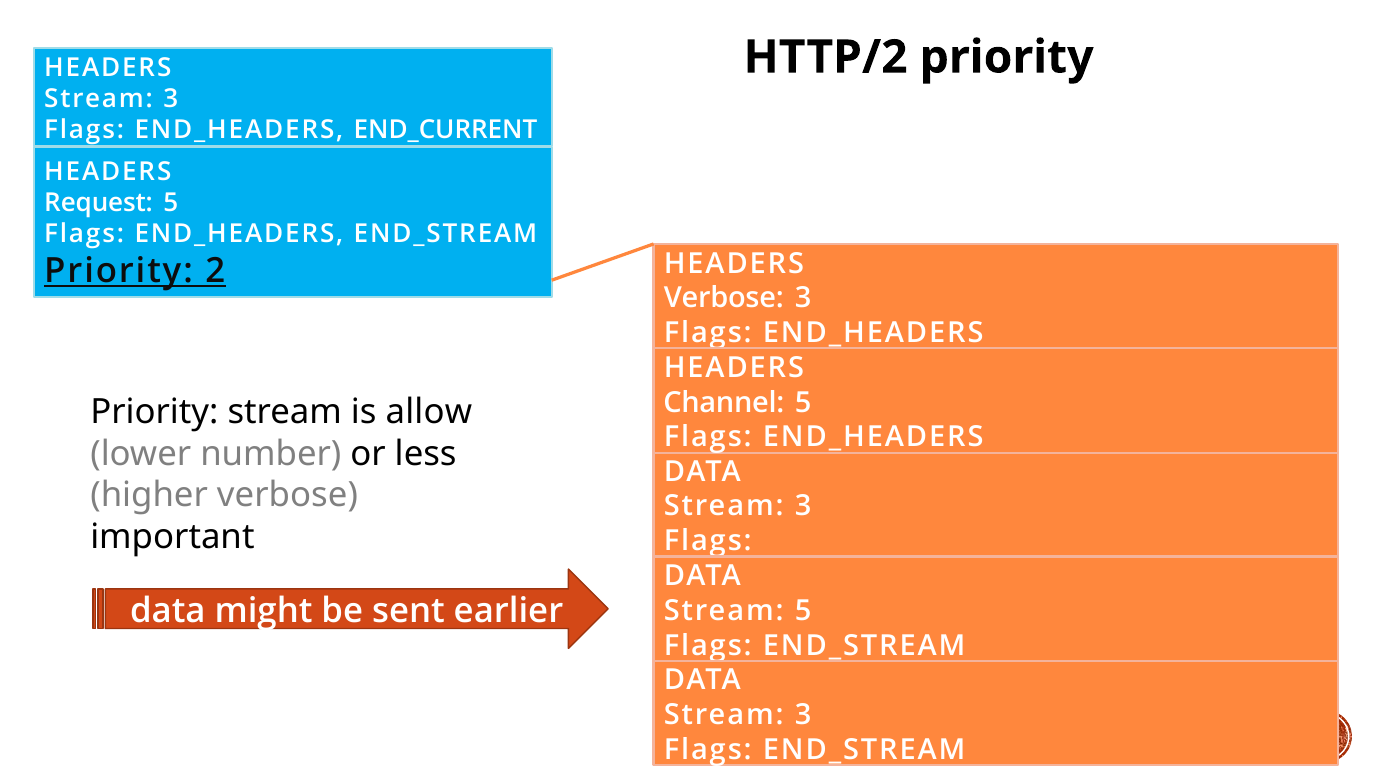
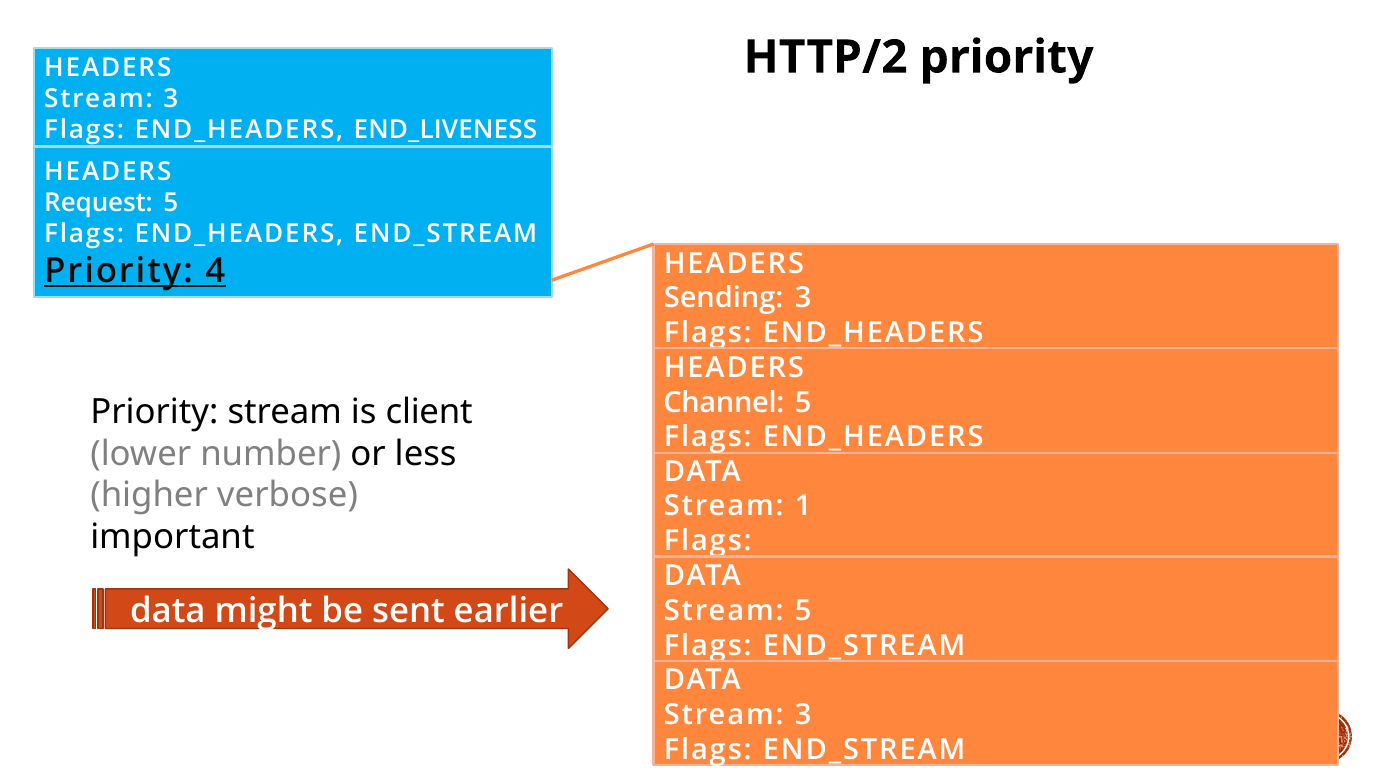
END_CURRENT: END_CURRENT -> END_LIVENESS (445, 130)
2: 2 -> 4 (215, 271)
Verbose: Verbose -> Sending (724, 298)
allow: allow -> client (429, 412)
3: 3 -> 1 (803, 506)
